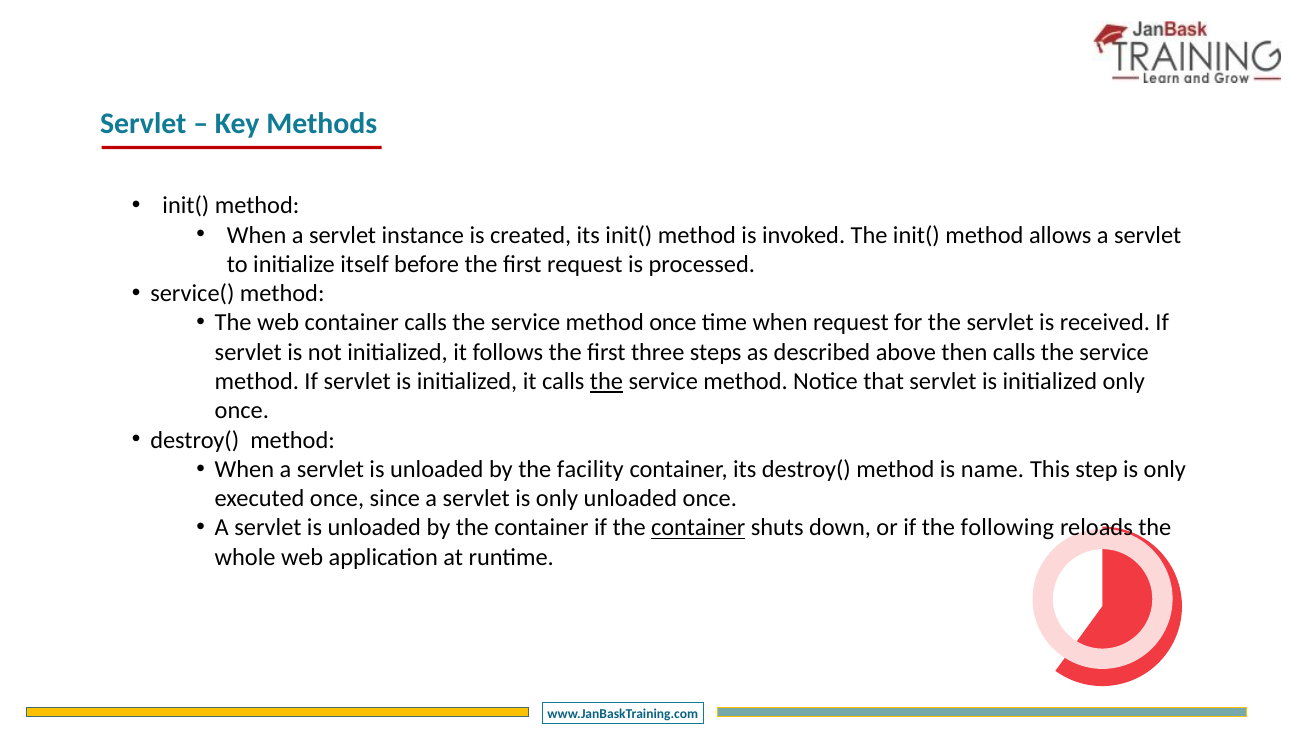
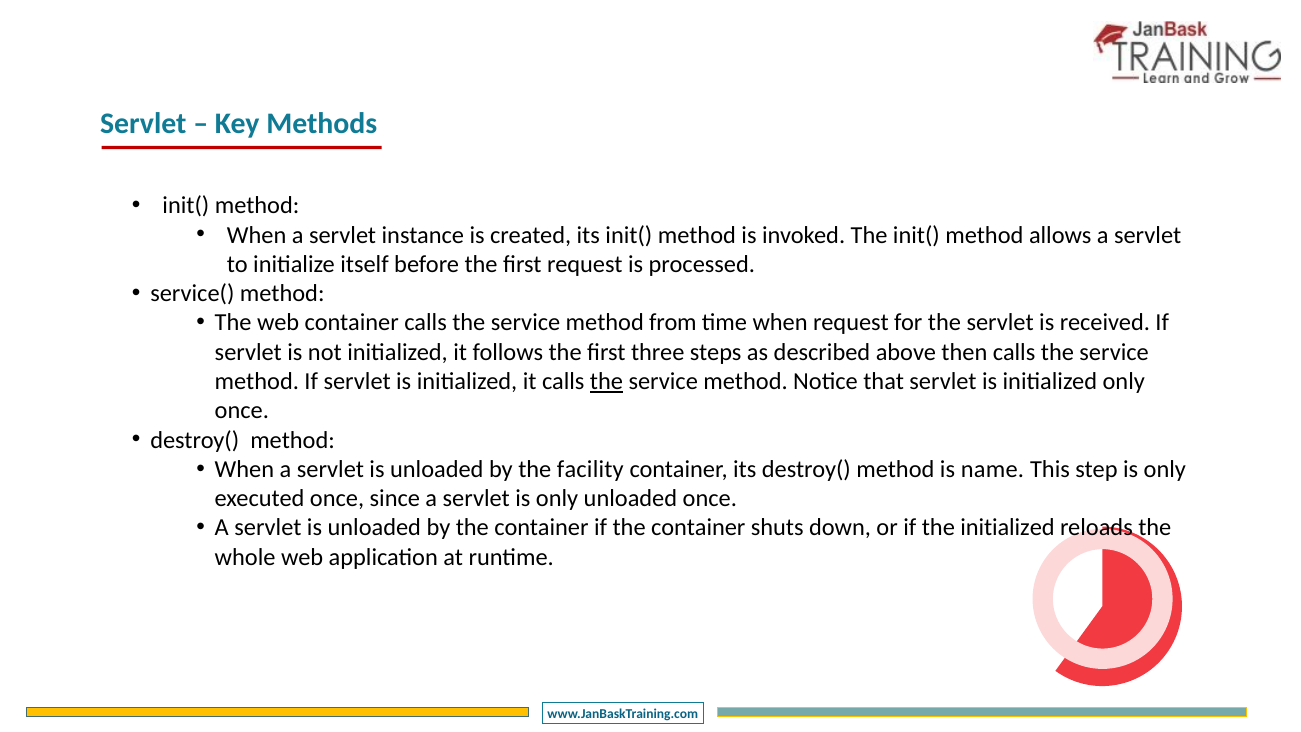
method once: once -> from (673, 323)
container underline: present -> none (698, 528)
the following: following -> initialized (1008, 528)
